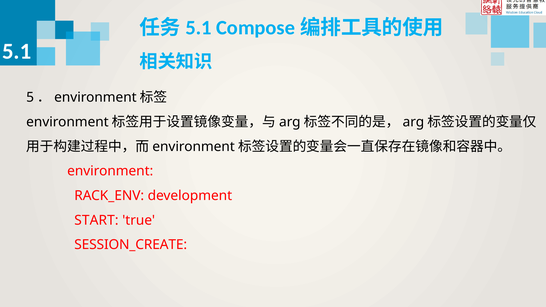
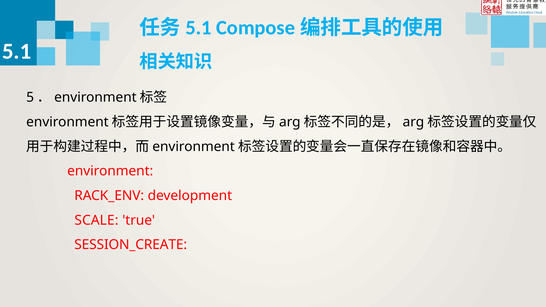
START: START -> SCALE (96, 220)
